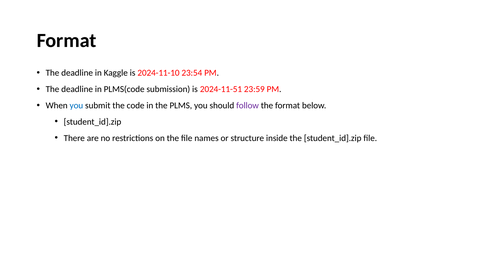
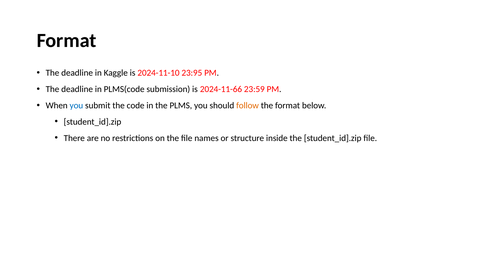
23:54: 23:54 -> 23:95 (192, 73)
2024-11-51: 2024-11-51 -> 2024-11-66 (221, 89)
follow colour: purple -> orange (248, 105)
